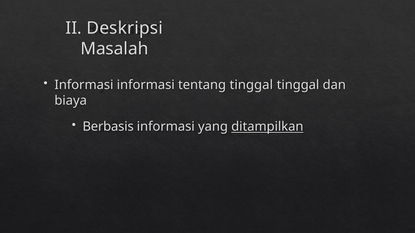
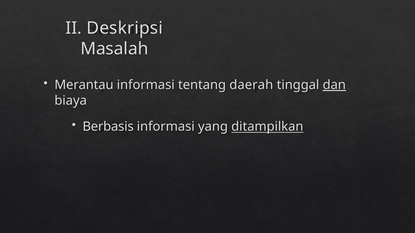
Informasi: Informasi -> Merantau (84, 85)
tentang tinggal: tinggal -> daerah (251, 85)
dan underline: none -> present (334, 85)
